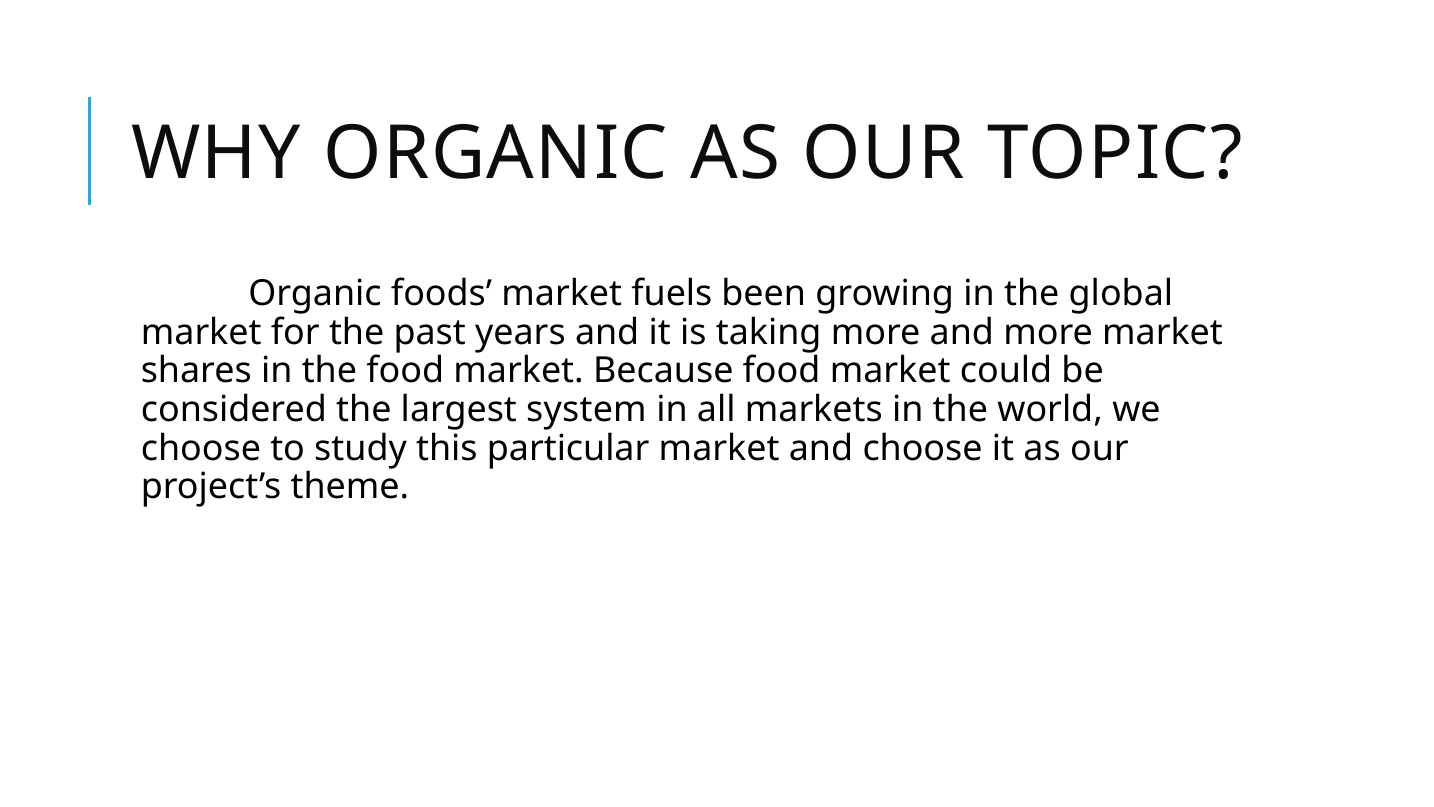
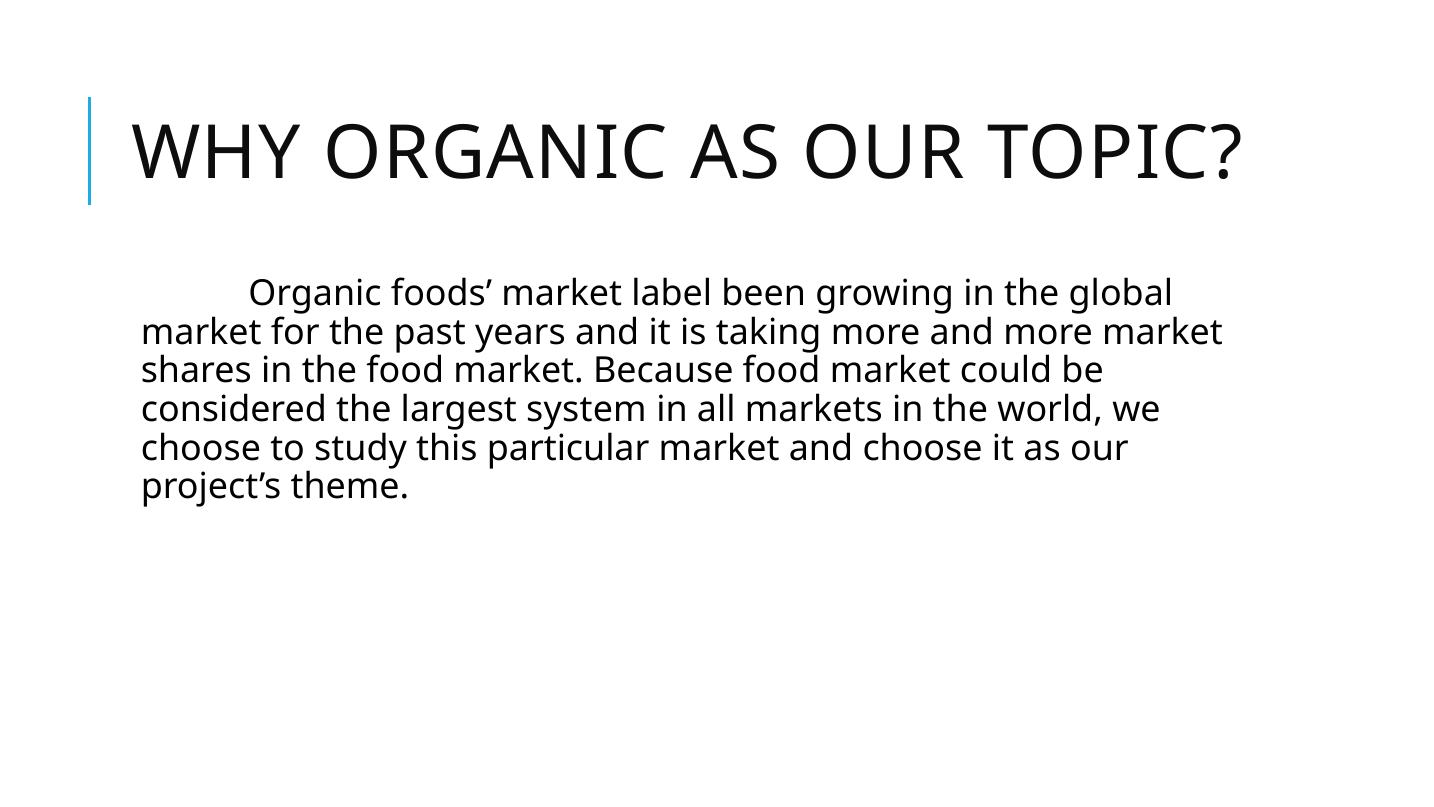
fuels: fuels -> label (672, 293)
